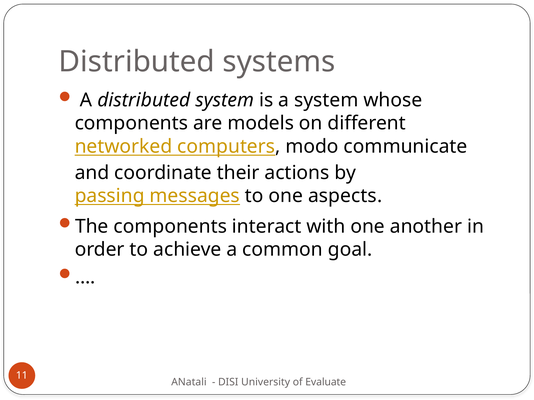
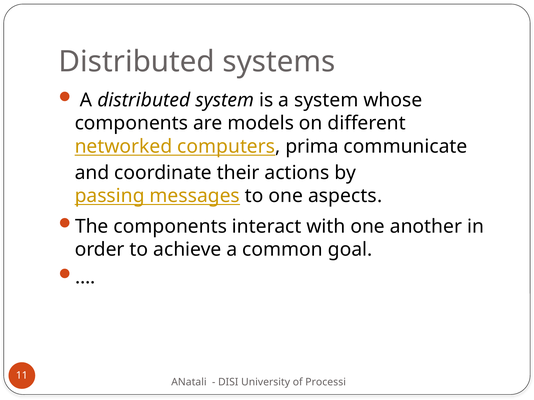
modo: modo -> prima (312, 147)
Evaluate: Evaluate -> Processi (326, 383)
